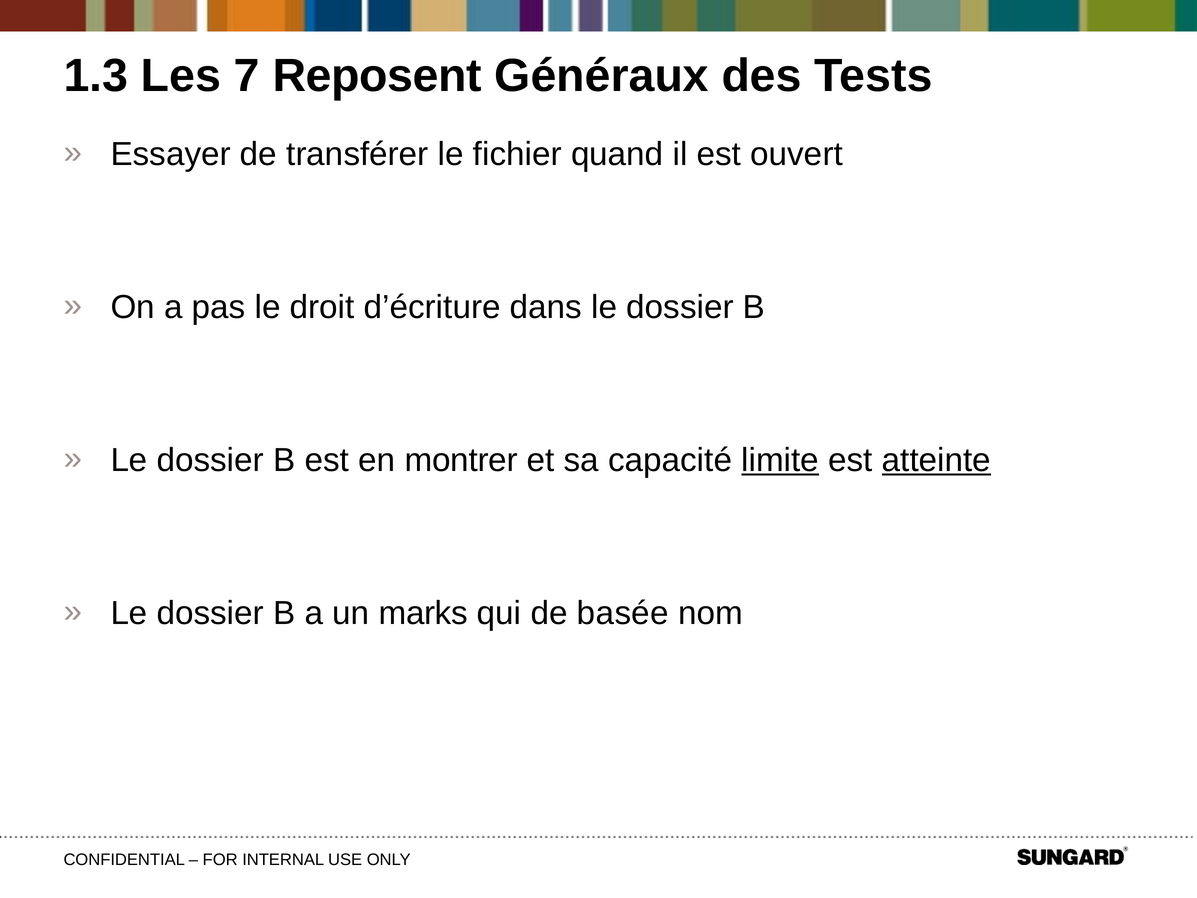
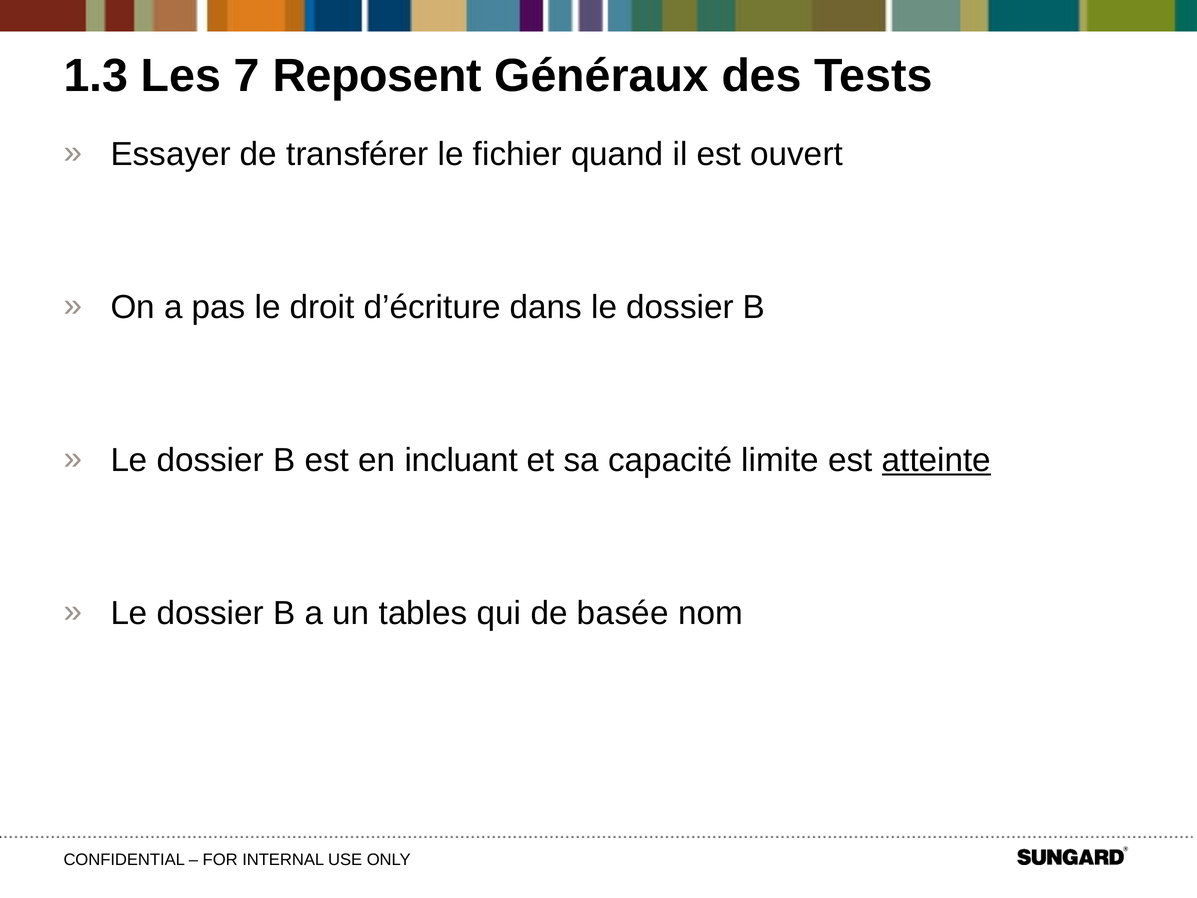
montrer: montrer -> incluant (461, 460)
limite underline: present -> none (780, 460)
marks: marks -> tables (423, 613)
